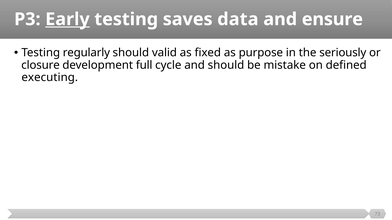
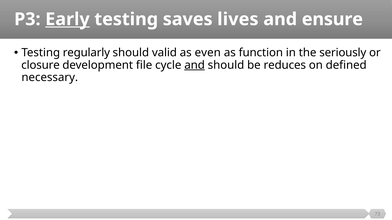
data: data -> lives (238, 19)
fixed: fixed -> even (208, 53)
purpose: purpose -> function (261, 53)
full: full -> file (144, 65)
and underline: none -> present (195, 65)
mistake: mistake -> reduces (285, 65)
executing: executing -> necessary (50, 78)
